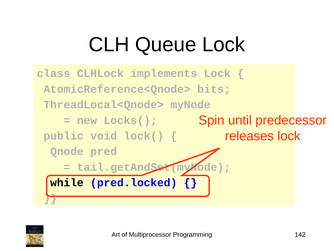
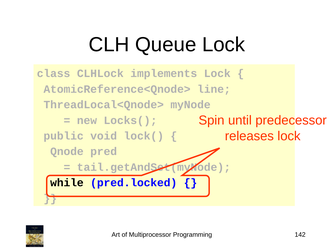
bits: bits -> line (214, 89)
